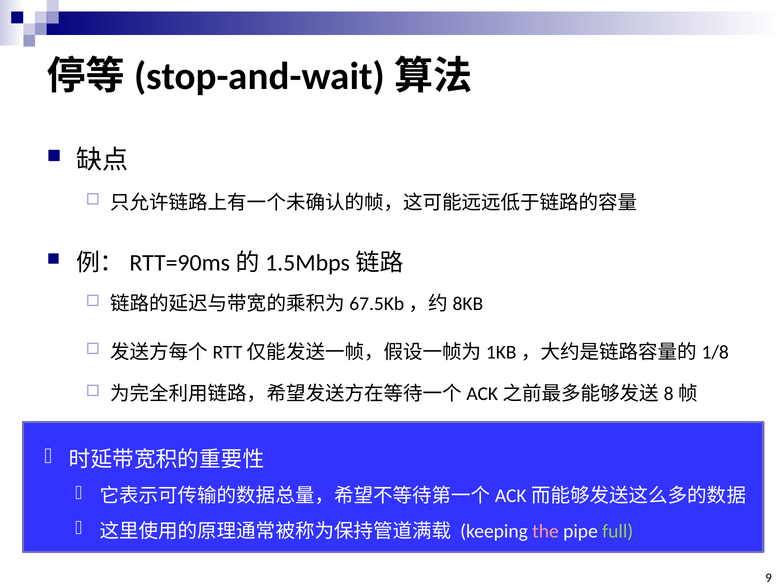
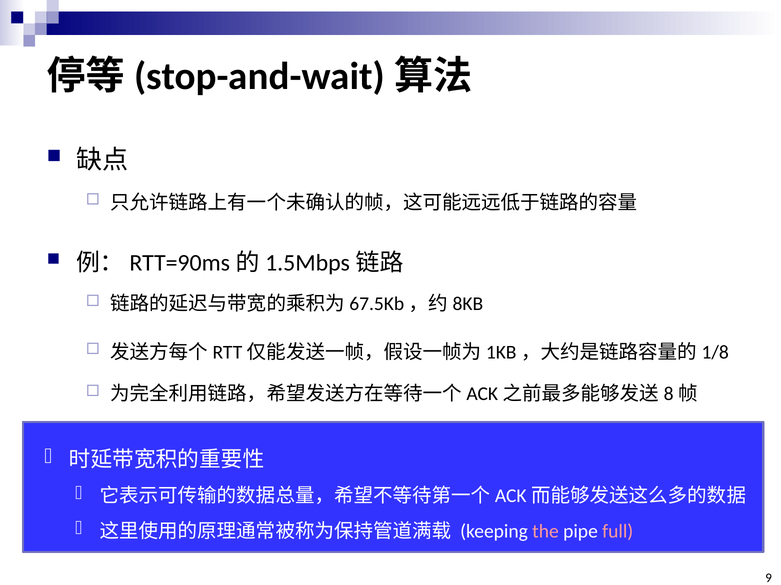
full colour: light green -> pink (618, 532)
